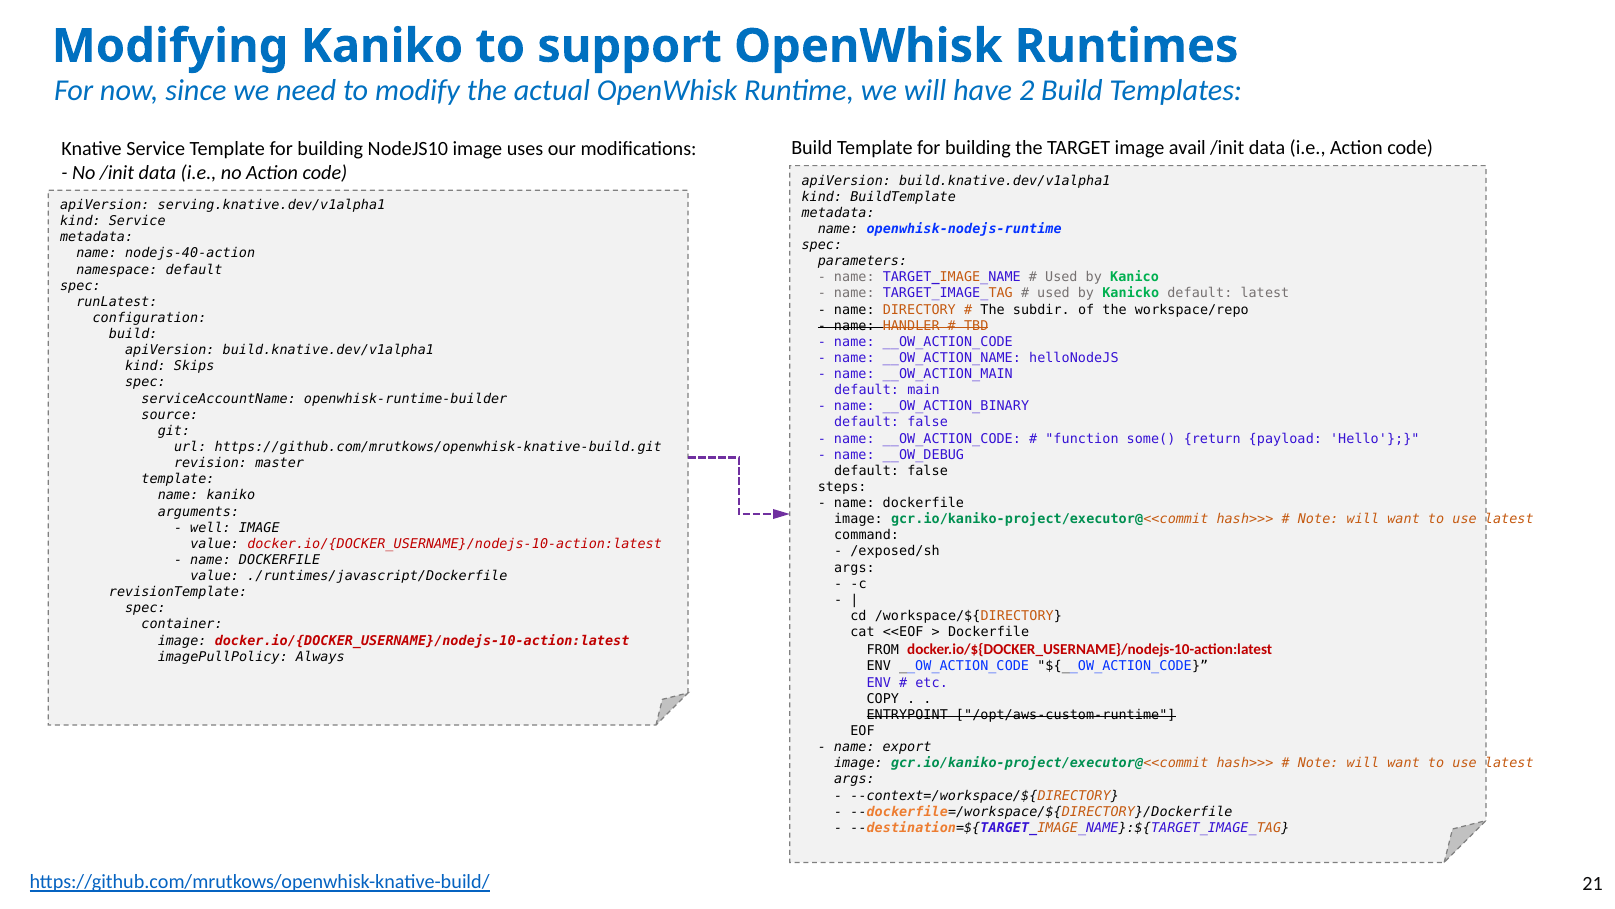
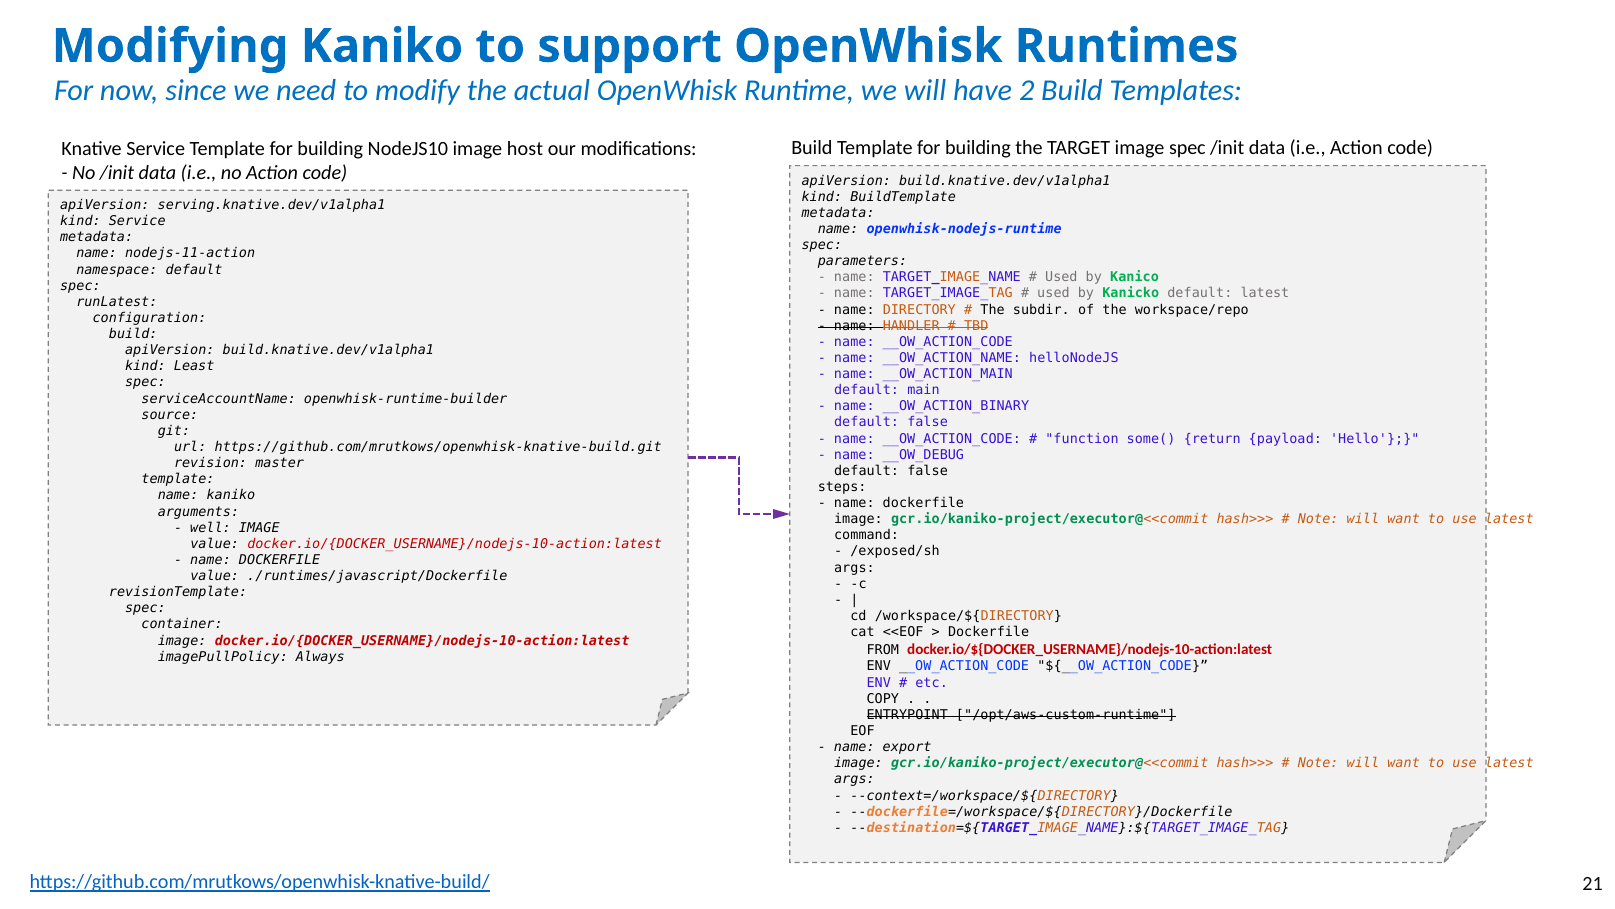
image avail: avail -> spec (1187, 147)
uses: uses -> host (525, 148)
nodejs-40-action: nodejs-40-action -> nodejs-11-action (190, 253)
Skips: Skips -> Least (194, 366)
